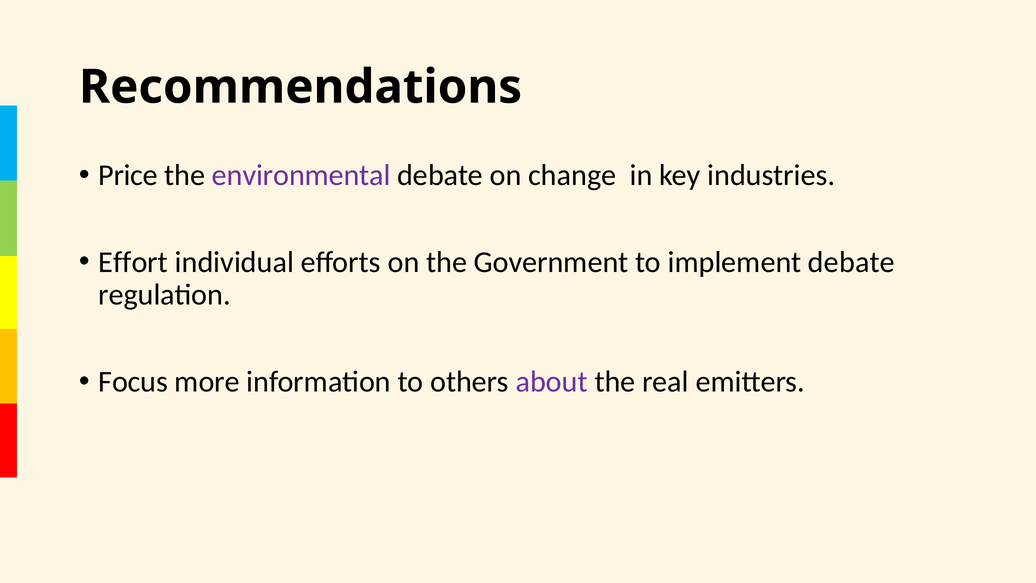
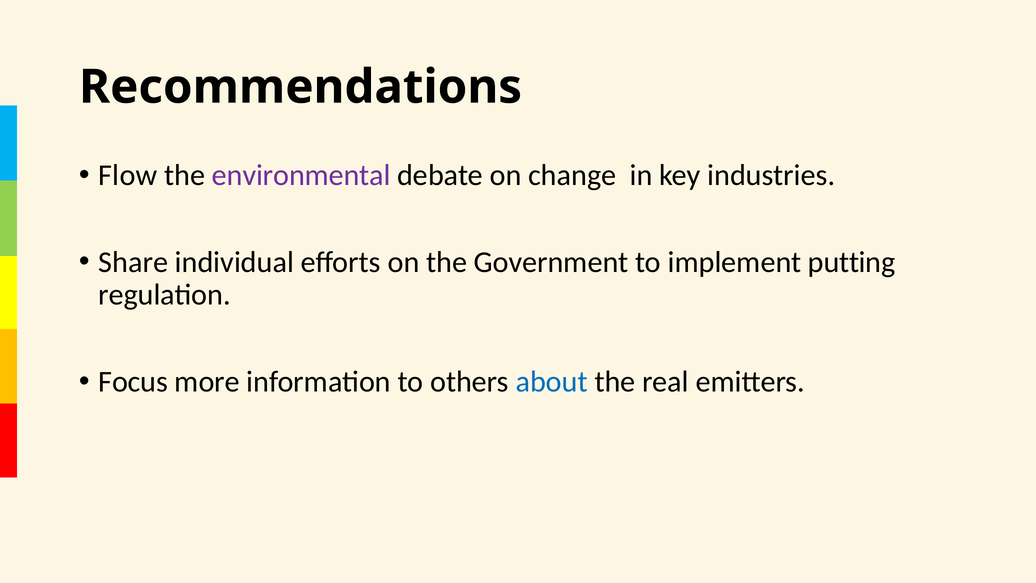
Price: Price -> Flow (128, 175)
Effort: Effort -> Share (133, 262)
implement debate: debate -> putting (852, 262)
about colour: purple -> blue (552, 382)
